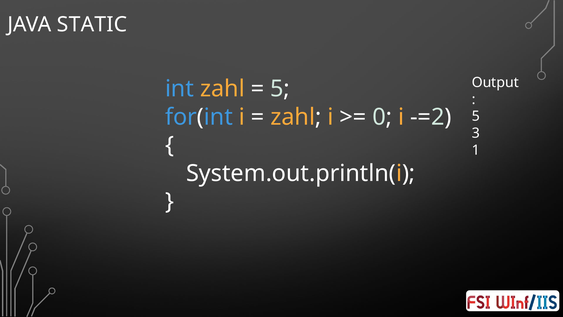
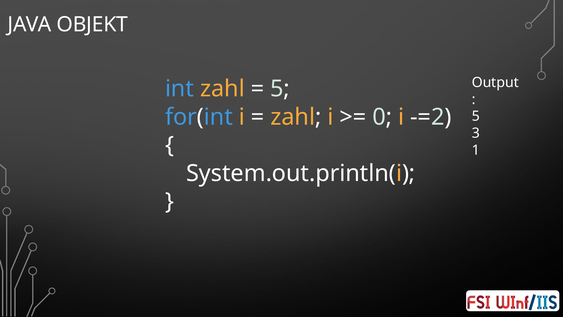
STATIC: STATIC -> OBJEKT (92, 25)
